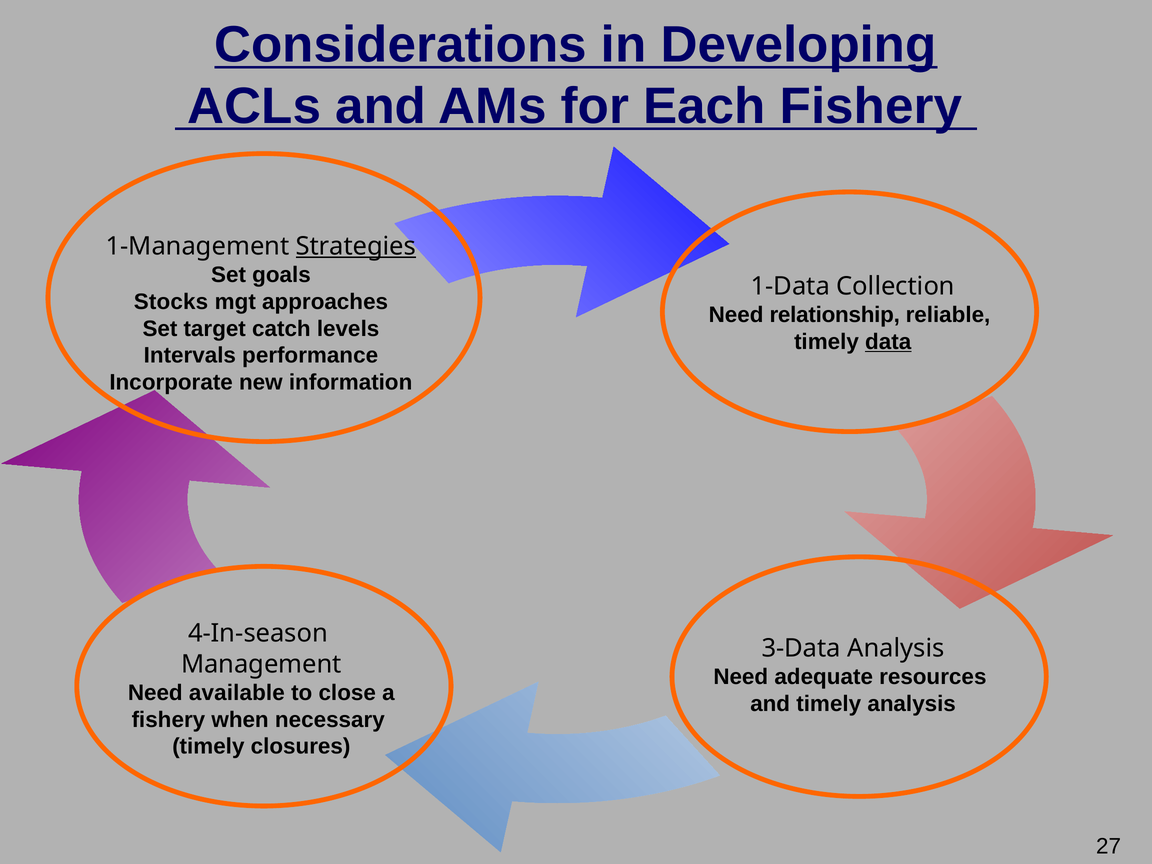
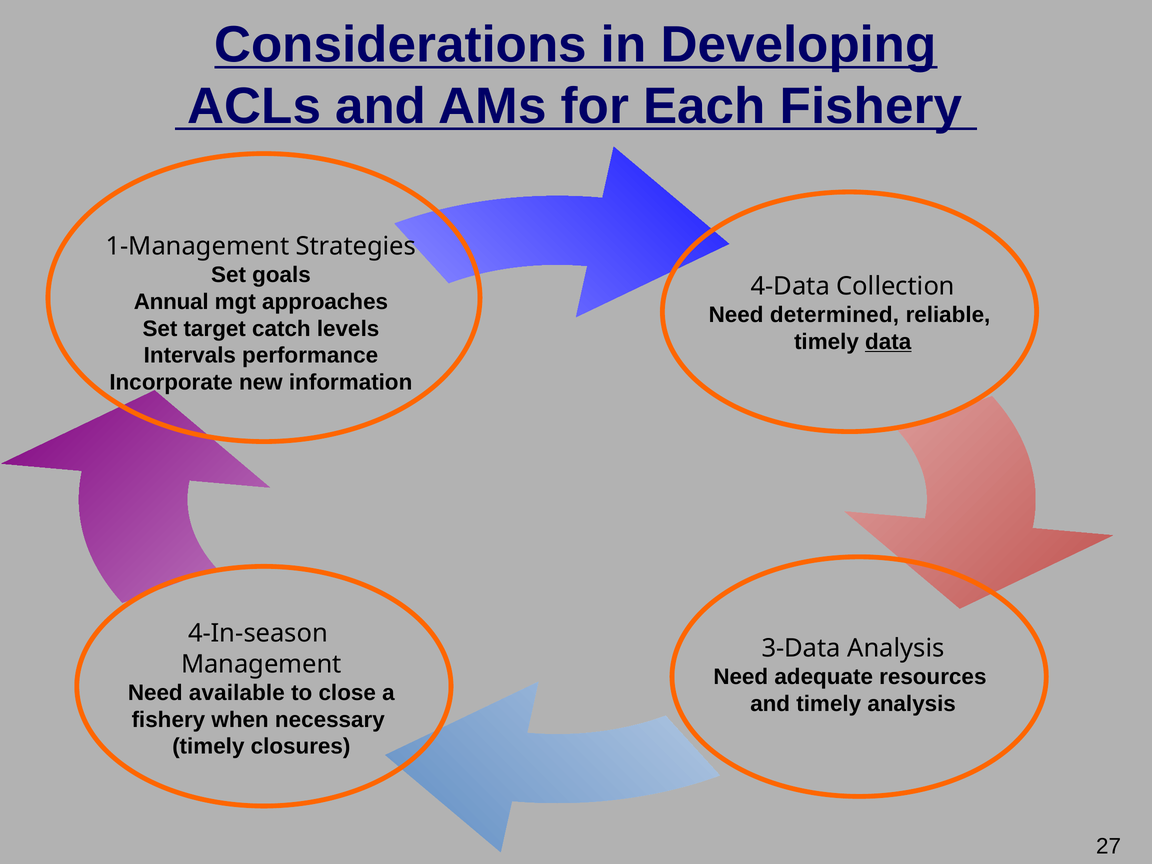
Strategies underline: present -> none (356, 246)
1-Data: 1-Data -> 4-Data (790, 286)
Stocks: Stocks -> Annual (171, 302)
relationship: relationship -> determined (834, 315)
